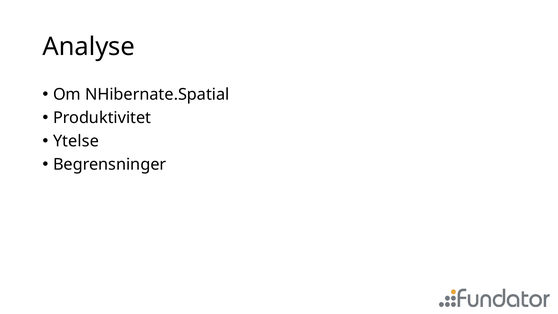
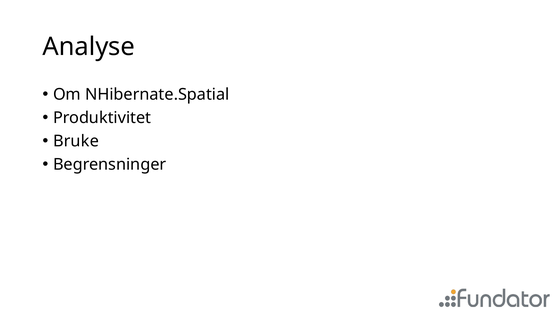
Ytelse: Ytelse -> Bruke (76, 141)
